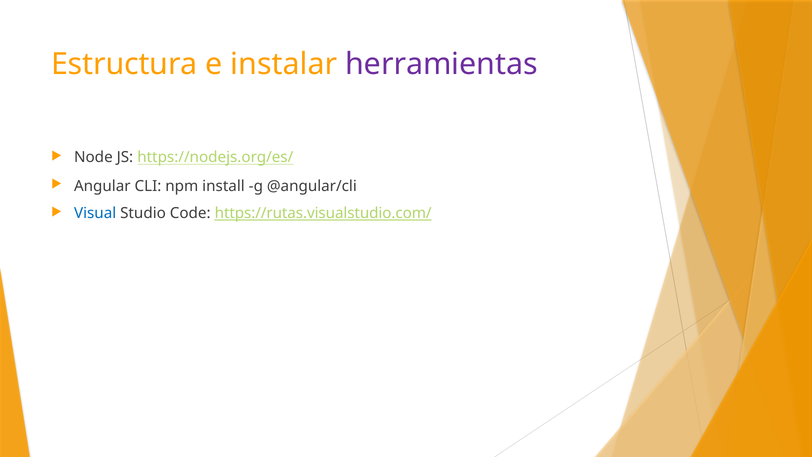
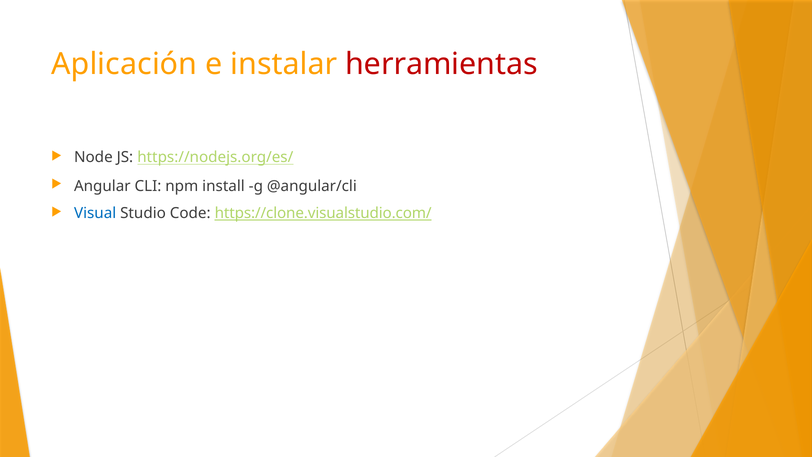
Estructura: Estructura -> Aplicación (124, 64)
herramientas colour: purple -> red (441, 64)
https://rutas.visualstudio.com/: https://rutas.visualstudio.com/ -> https://clone.visualstudio.com/ (323, 213)
